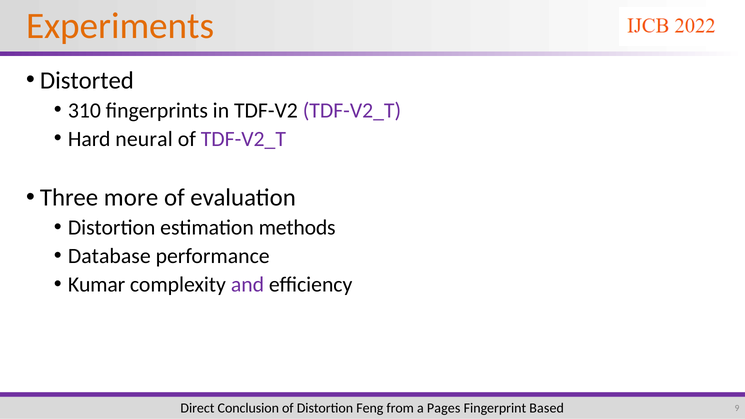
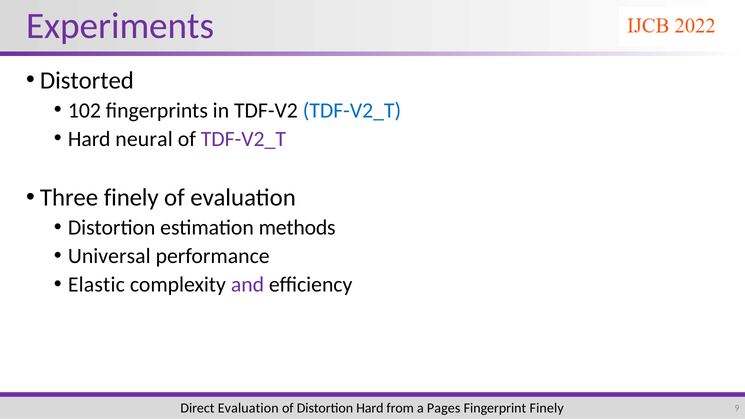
Experiments colour: orange -> purple (120, 26)
310: 310 -> 102 (84, 110)
TDF-V2_T colour: purple -> blue (352, 110)
Three more: more -> finely (131, 198)
Database: Database -> Universal (109, 256)
Kumar: Kumar -> Elastic (96, 285)
Direct Conclusion: Conclusion -> Evaluation (248, 408)
Distortion Feng: Feng -> Hard (370, 408)
Fingerprint Based: Based -> Finely (547, 408)
